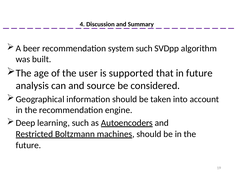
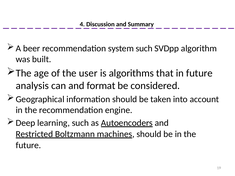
supported: supported -> algorithms (131, 73)
source: source -> format (101, 86)
